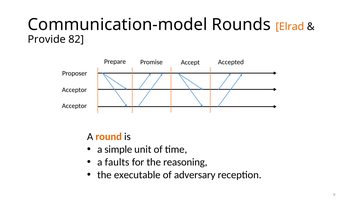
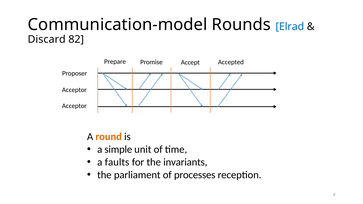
Elrad colour: orange -> blue (290, 27)
Provide: Provide -> Discard (47, 40)
reasoning: reasoning -> invariants (185, 162)
executable: executable -> parliament (137, 175)
adversary: adversary -> processes (195, 175)
